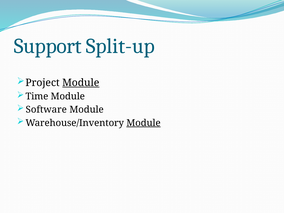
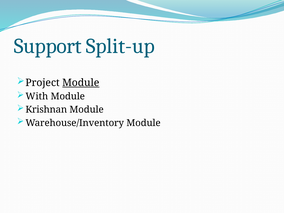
Time: Time -> With (37, 96)
Software: Software -> Krishnan (46, 110)
Module underline: present -> none (143, 123)
